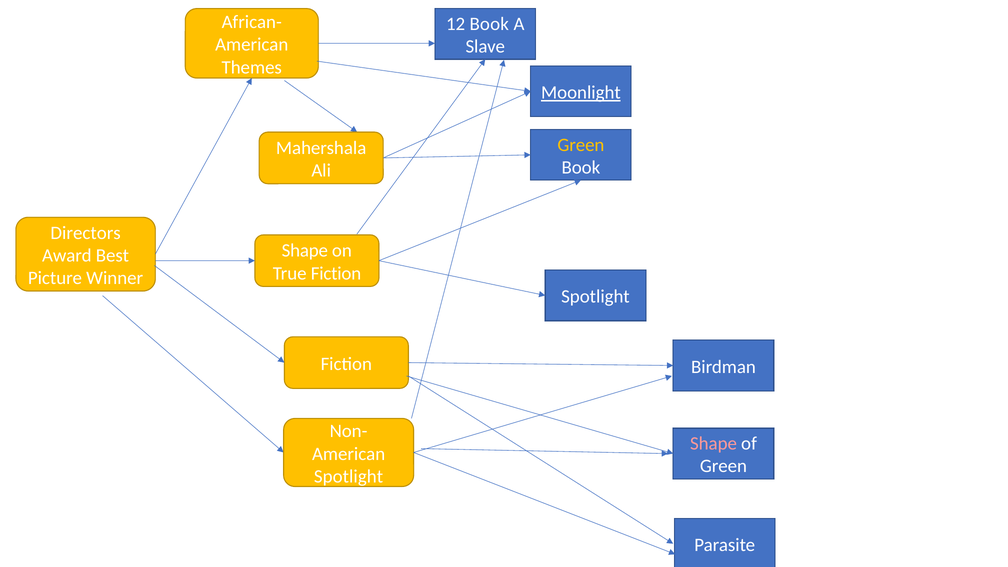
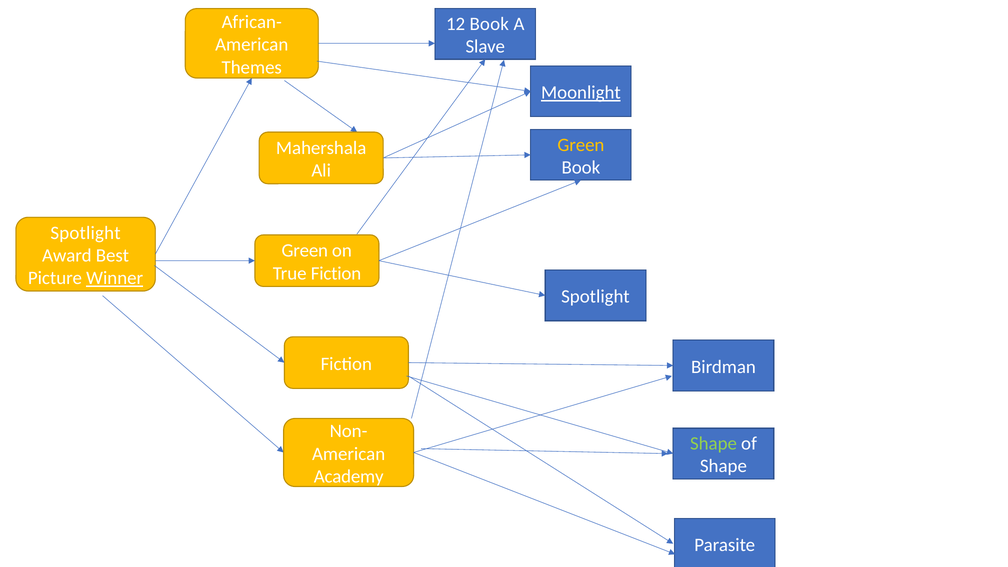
Directors: Directors -> Spotlight (85, 233)
Shape: Shape -> Green (305, 251)
Winner underline: none -> present (115, 278)
Shape colour: pink -> light green (713, 444)
Green: Green -> Shape (723, 466)
Spotlight: Spotlight -> Academy (349, 476)
